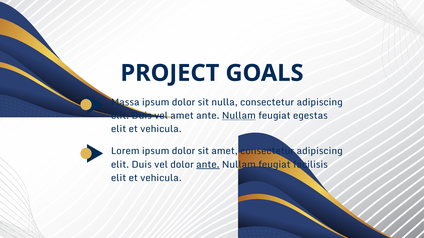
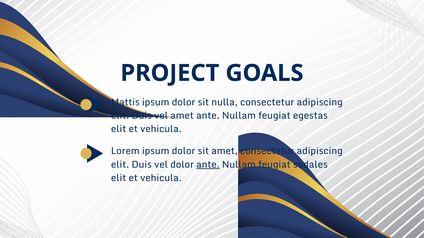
Massa: Massa -> Mattis (125, 103)
Nullam underline: present -> none (239, 116)
facilisis: facilisis -> sodales (310, 165)
